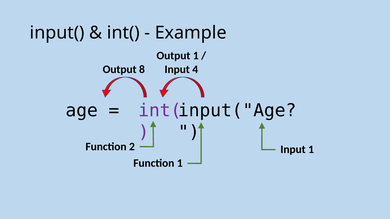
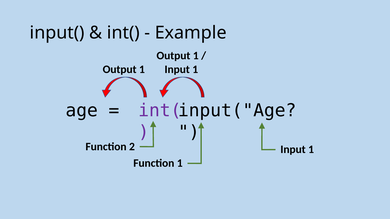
4: 4 -> 1 (195, 69)
8: 8 -> 1 (142, 70)
